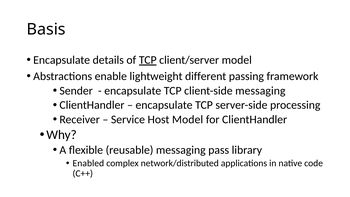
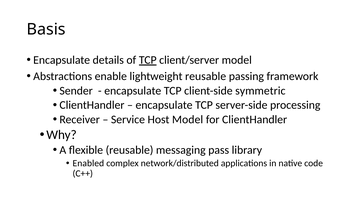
lightweight different: different -> reusable (206, 76)
client-side messaging: messaging -> symmetric (260, 91)
